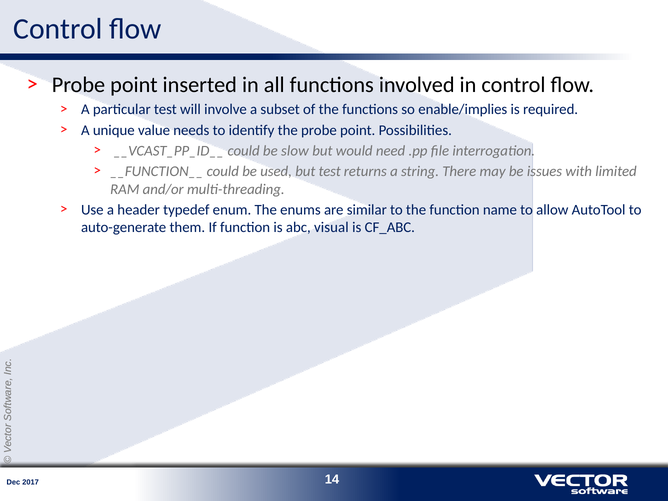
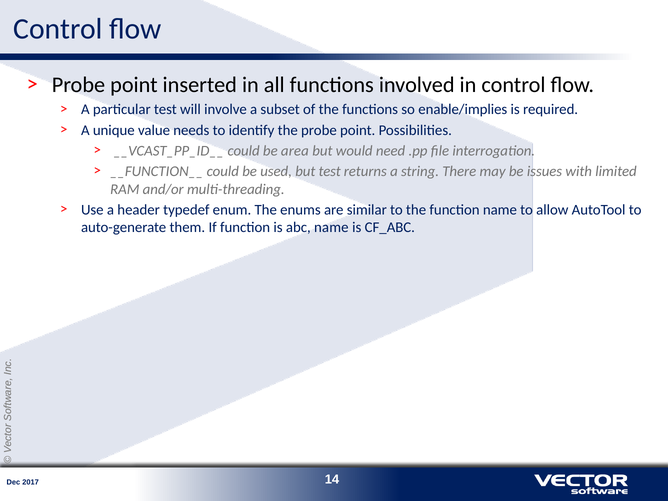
slow: slow -> area (295, 151)
abc visual: visual -> name (331, 228)
